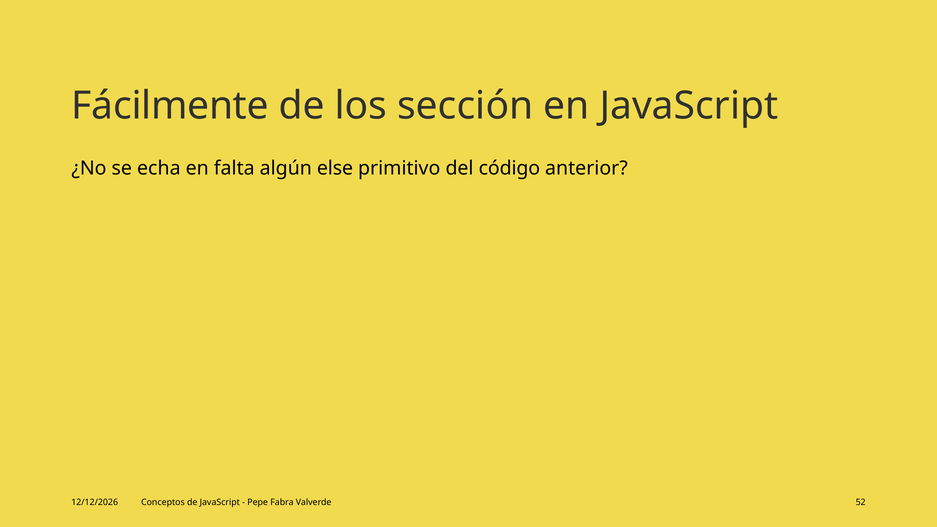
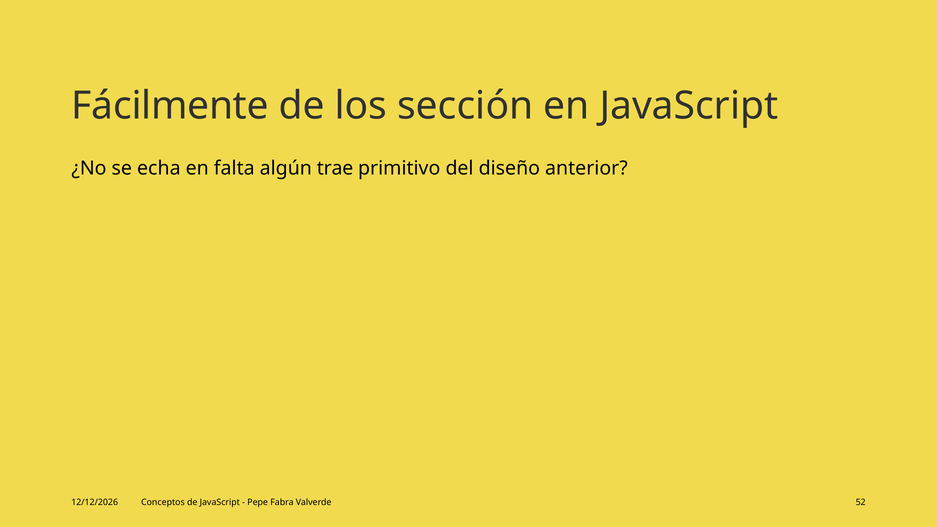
else: else -> trae (335, 168)
código: código -> diseño (509, 168)
